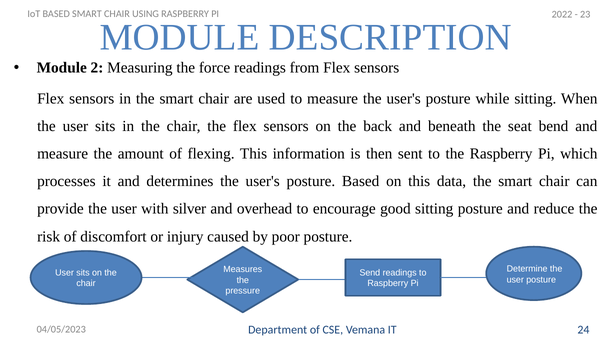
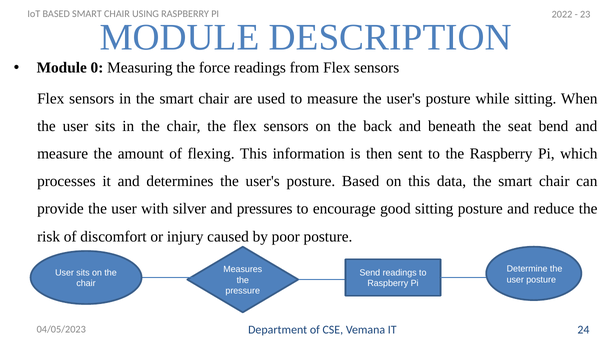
2: 2 -> 0 (97, 68)
overhead: overhead -> pressures (265, 208)
